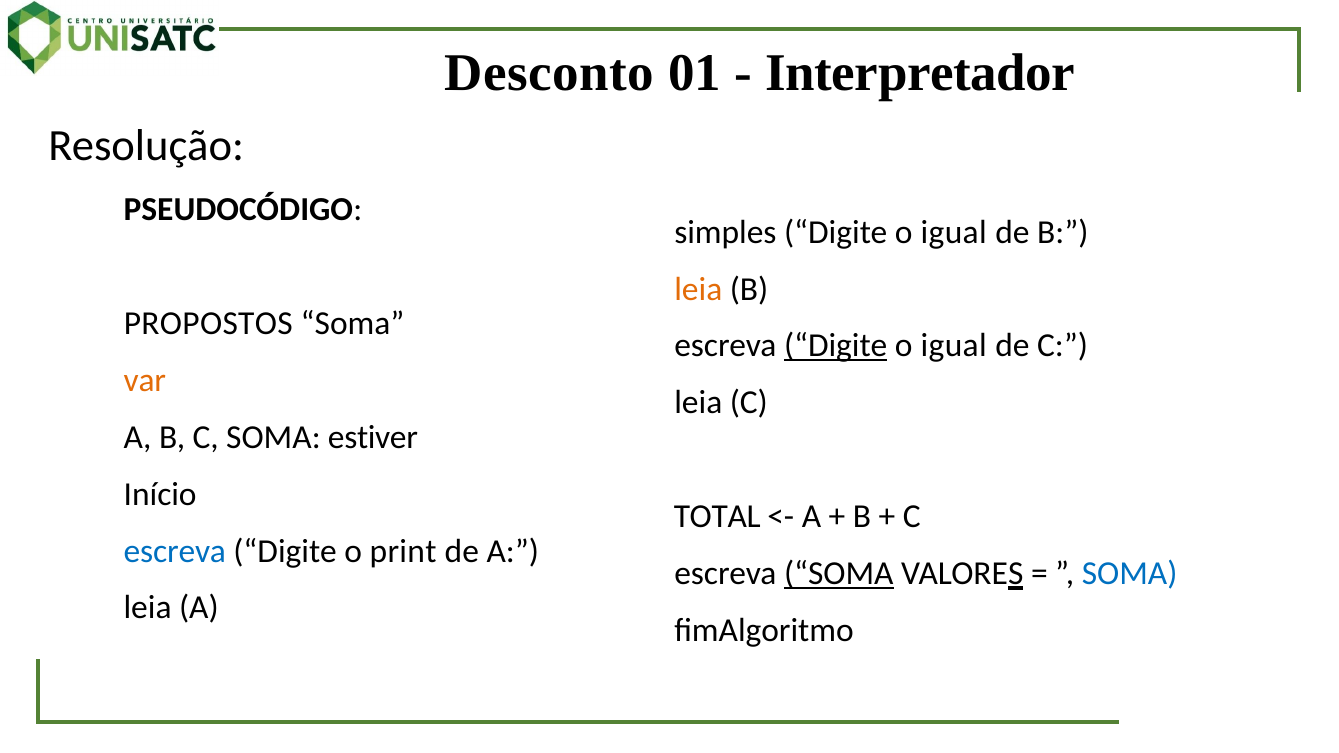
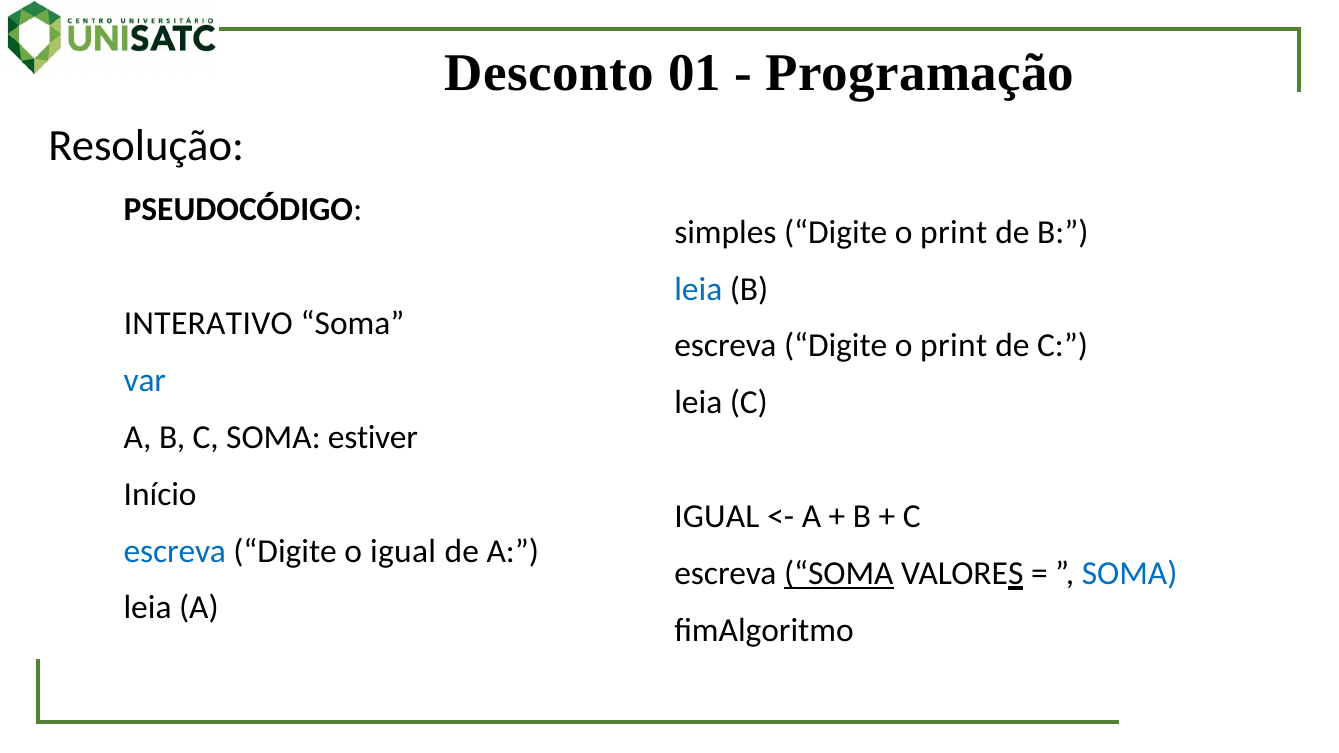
Interpretador: Interpretador -> Programação (920, 73)
igual: igual -> print (954, 232)
leia colour: orange -> blue (698, 289)
PROPOSTOS: PROPOSTOS -> INTERATIVO (208, 323)
Digite underline: present -> none (836, 346)
igual: igual -> print (954, 346)
var colour: orange -> blue (145, 380)
TOTAL: TOTAL -> IGUAL (717, 517)
o print: print -> igual (403, 551)
